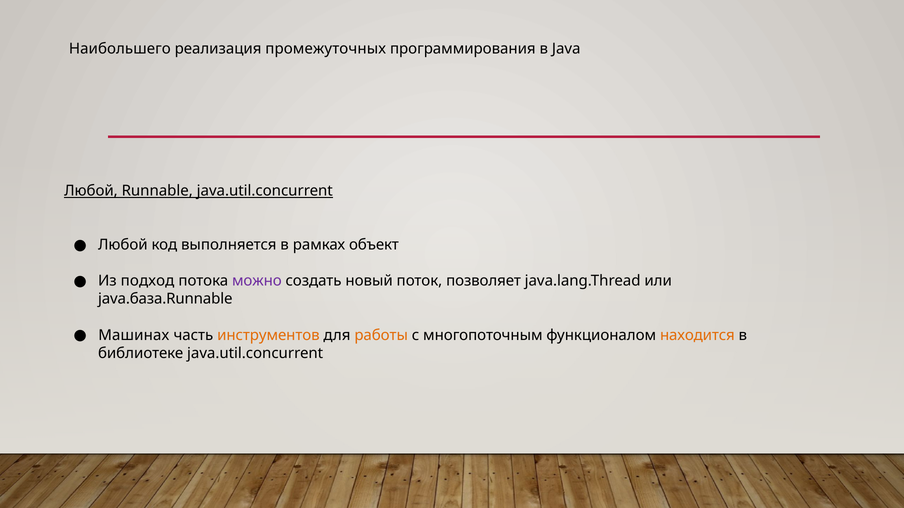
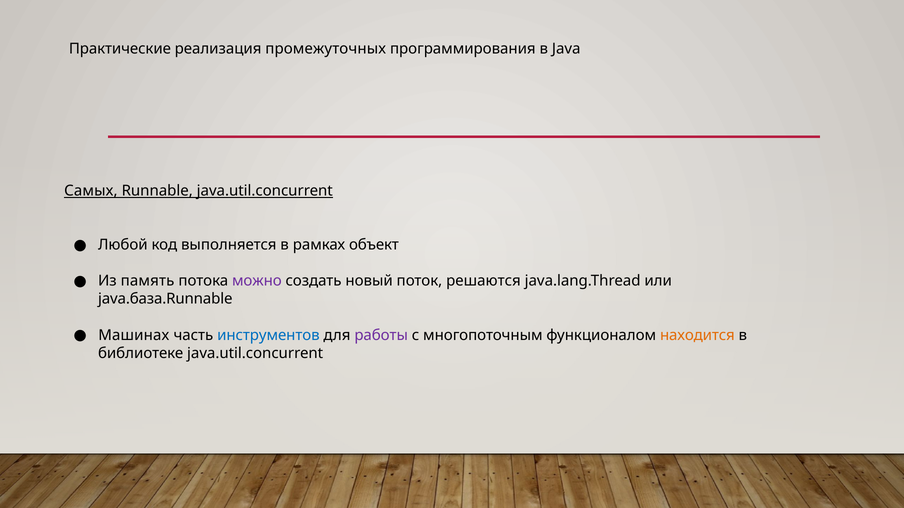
Наибольшего: Наибольшего -> Практические (120, 49)
Любой: Любой -> Самых (91, 191)
подход: подход -> память (148, 281)
позволяет: позволяет -> решаются (483, 281)
инструментов colour: orange -> blue (268, 335)
работы colour: orange -> purple (381, 335)
